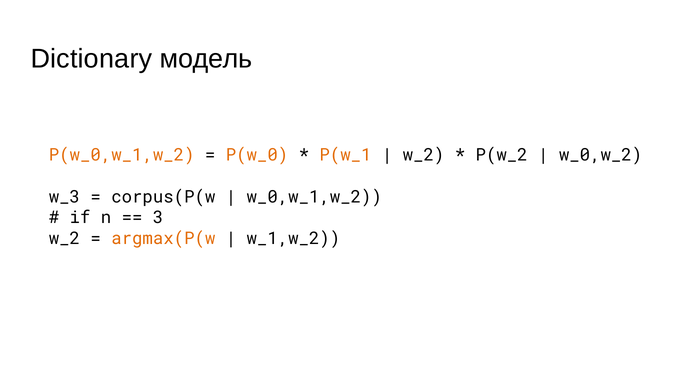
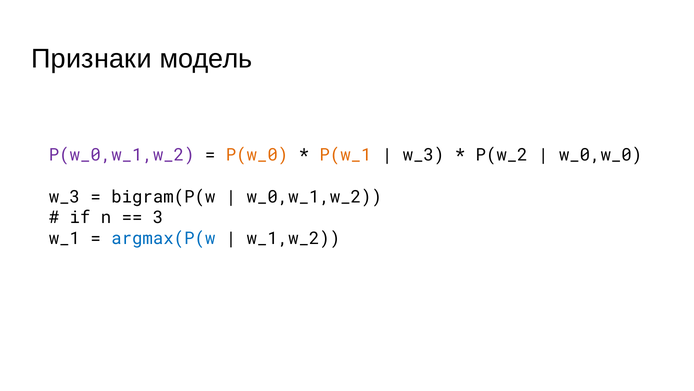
Dictionary: Dictionary -> Признаки (91, 59)
P(w_0,w_1,w_2 colour: orange -> purple (122, 155)
w_2: w_2 -> w_3 (424, 155)
w_0,w_2: w_0,w_2 -> w_0,w_0 (601, 155)
corpus(P(w: corpus(P(w -> bigram(P(w (163, 197)
w_2: w_2 -> w_1 (64, 238)
argmax(P(w colour: orange -> blue (163, 238)
